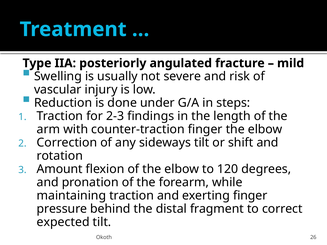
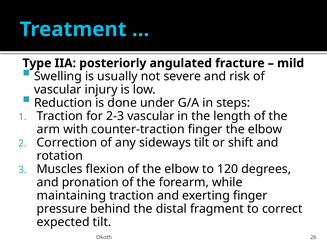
2-3 findings: findings -> vascular (151, 116)
Amount: Amount -> Muscles (60, 169)
